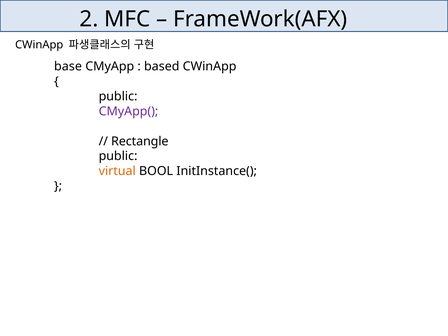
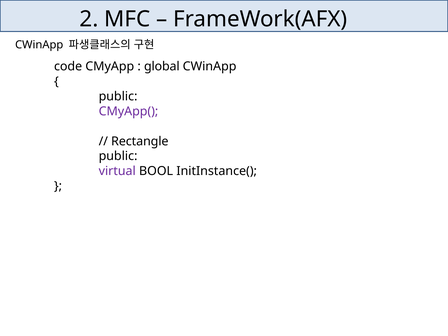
base: base -> code (68, 67)
based: based -> global (162, 67)
virtual colour: orange -> purple (117, 171)
